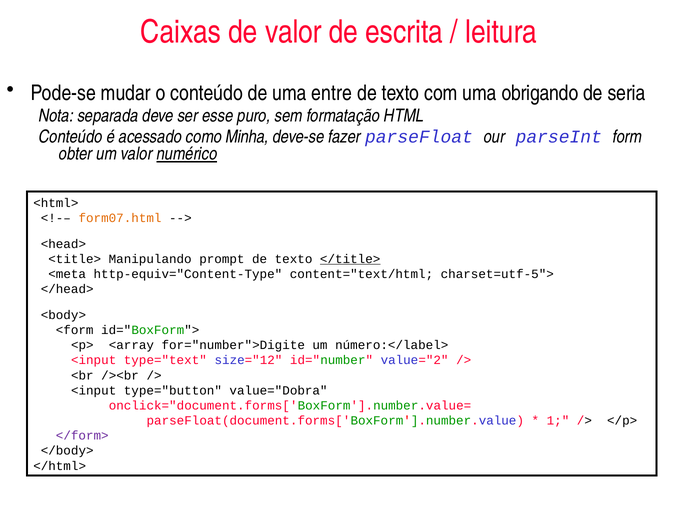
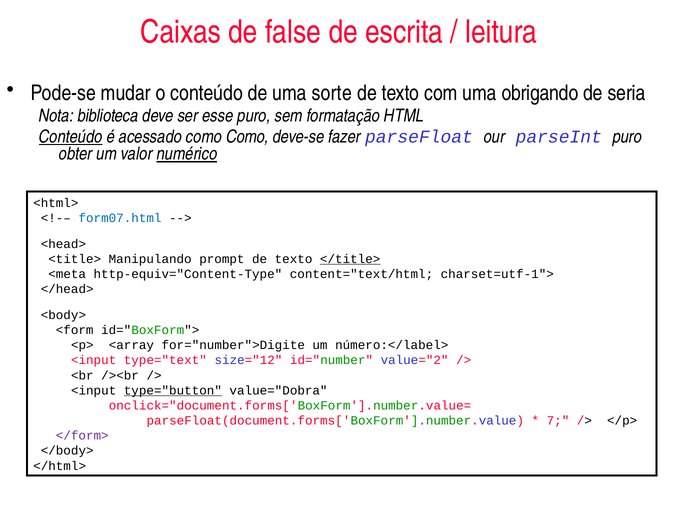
de valor: valor -> false (293, 32)
entre: entre -> sorte (332, 93)
separada: separada -> biblioteca (108, 116)
Conteúdo underline: none -> present (71, 137)
como Minha: Minha -> Como (247, 137)
parseInt form: form -> puro (627, 137)
form07.html colour: orange -> blue (120, 218)
charset=utf-5">: charset=utf-5"> -> charset=utf-1"> (497, 274)
type="button underline: none -> present (173, 390)
1: 1 -> 7 (558, 420)
